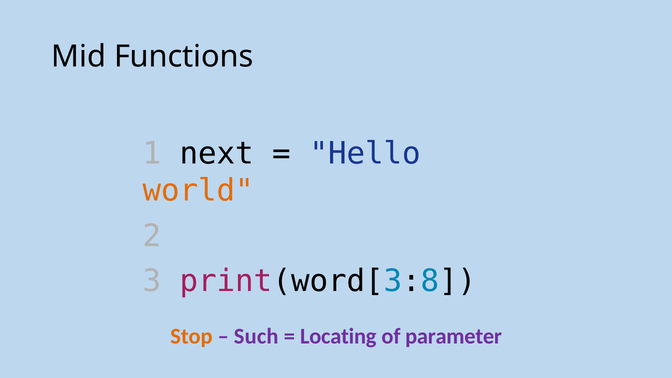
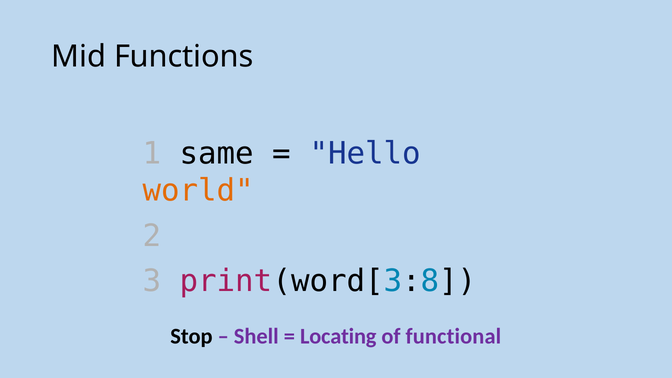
next: next -> same (217, 154)
Stop colour: orange -> black (191, 336)
Such: Such -> Shell (256, 336)
parameter: parameter -> functional (453, 336)
